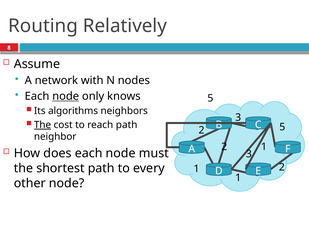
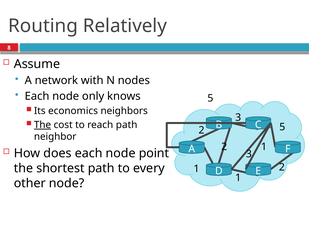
node underline: present -> none (66, 96)
algorithms: algorithms -> economics (73, 111)
must: must -> point (154, 153)
